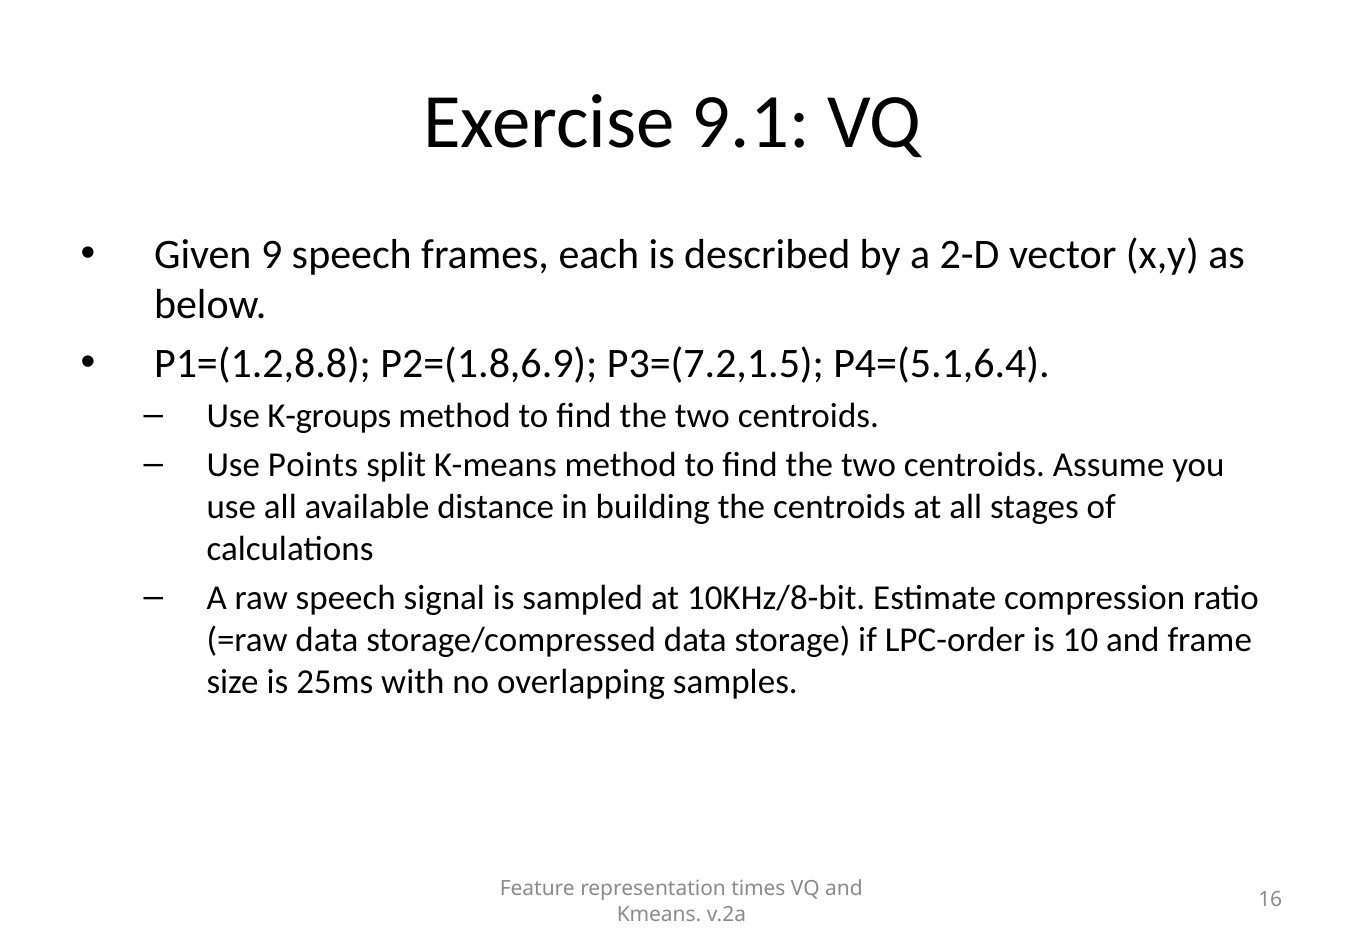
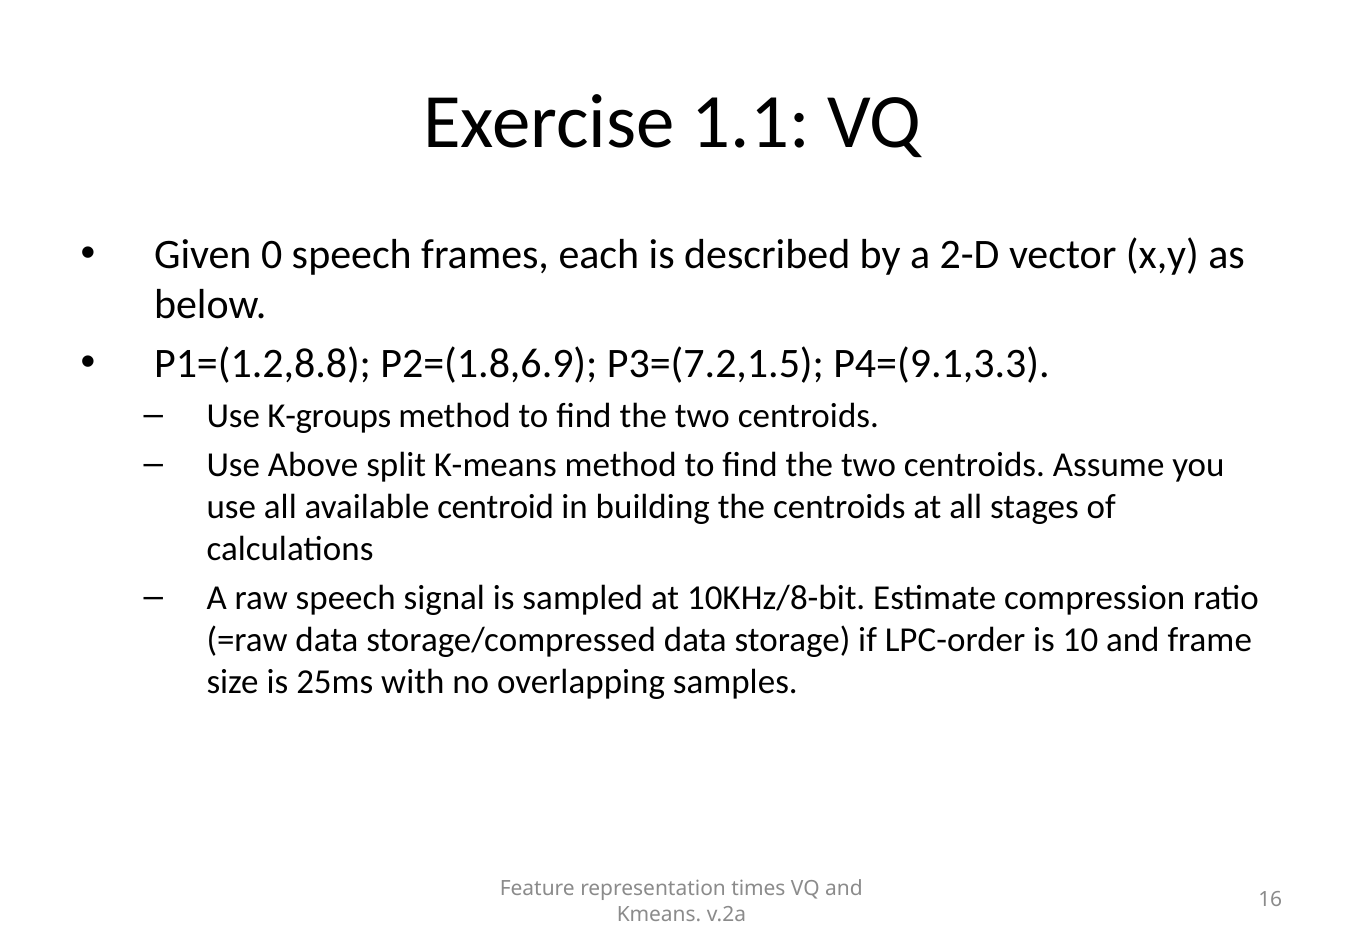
9.1: 9.1 -> 1.1 (751, 122)
9: 9 -> 0 (272, 255)
P4=(5.1,6.4: P4=(5.1,6.4 -> P4=(9.1,3.3 (941, 364)
Points: Points -> Above (313, 465)
distance: distance -> centroid (496, 507)
